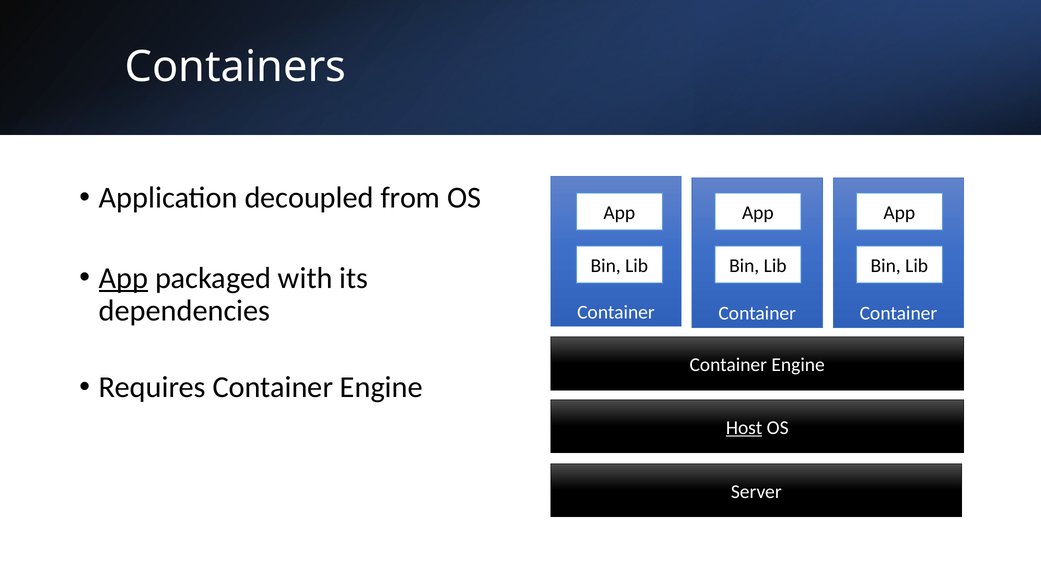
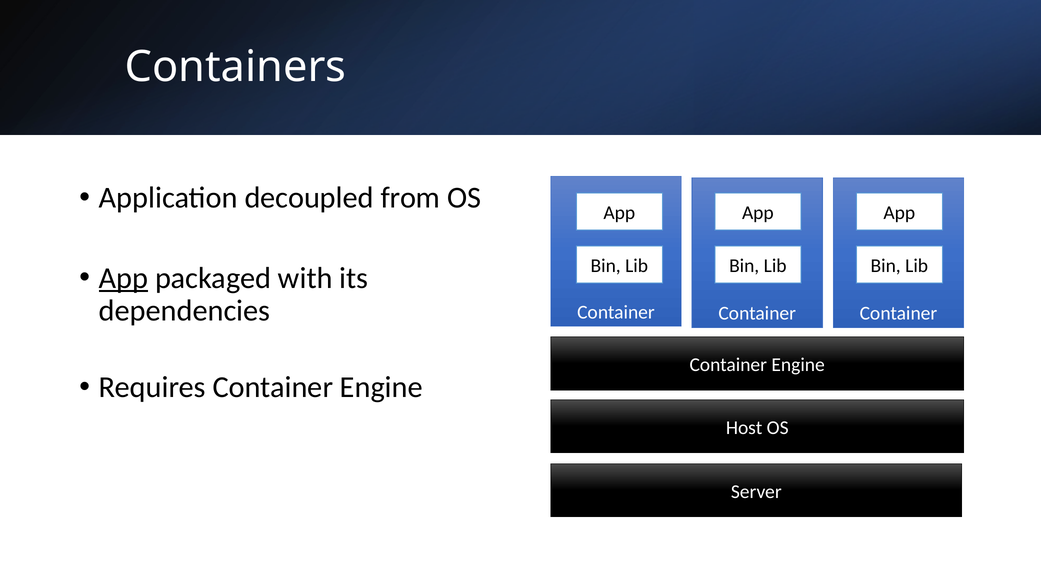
Host underline: present -> none (744, 427)
